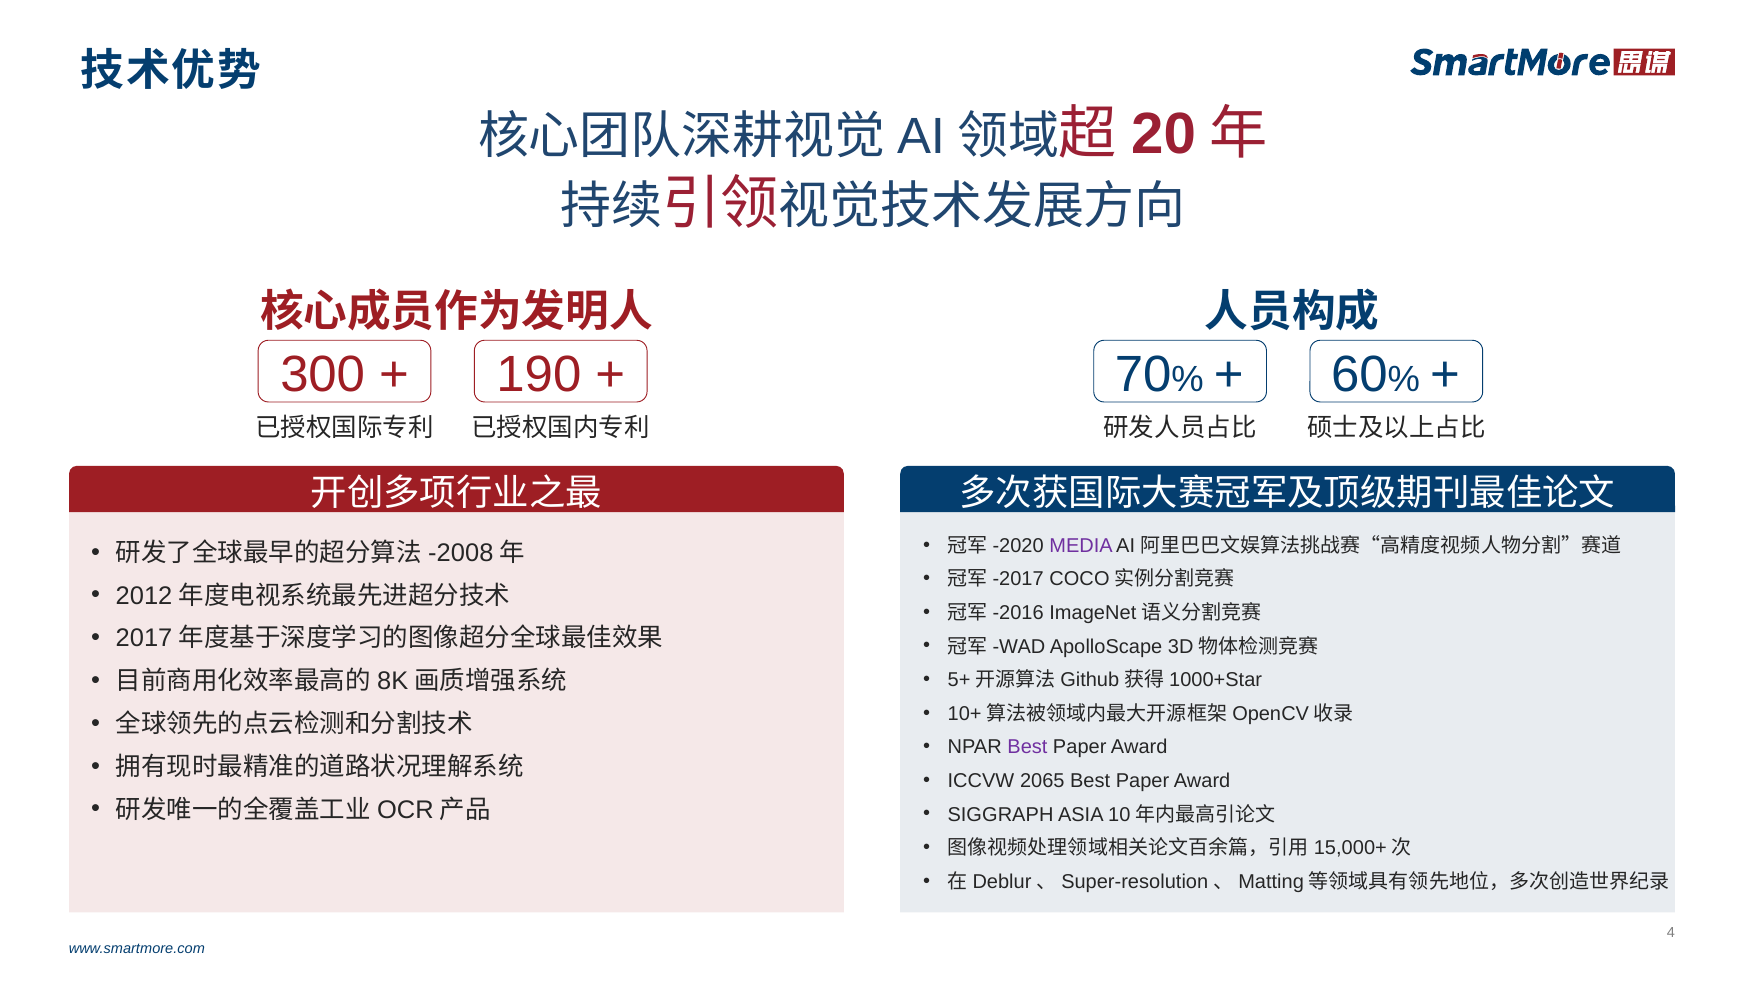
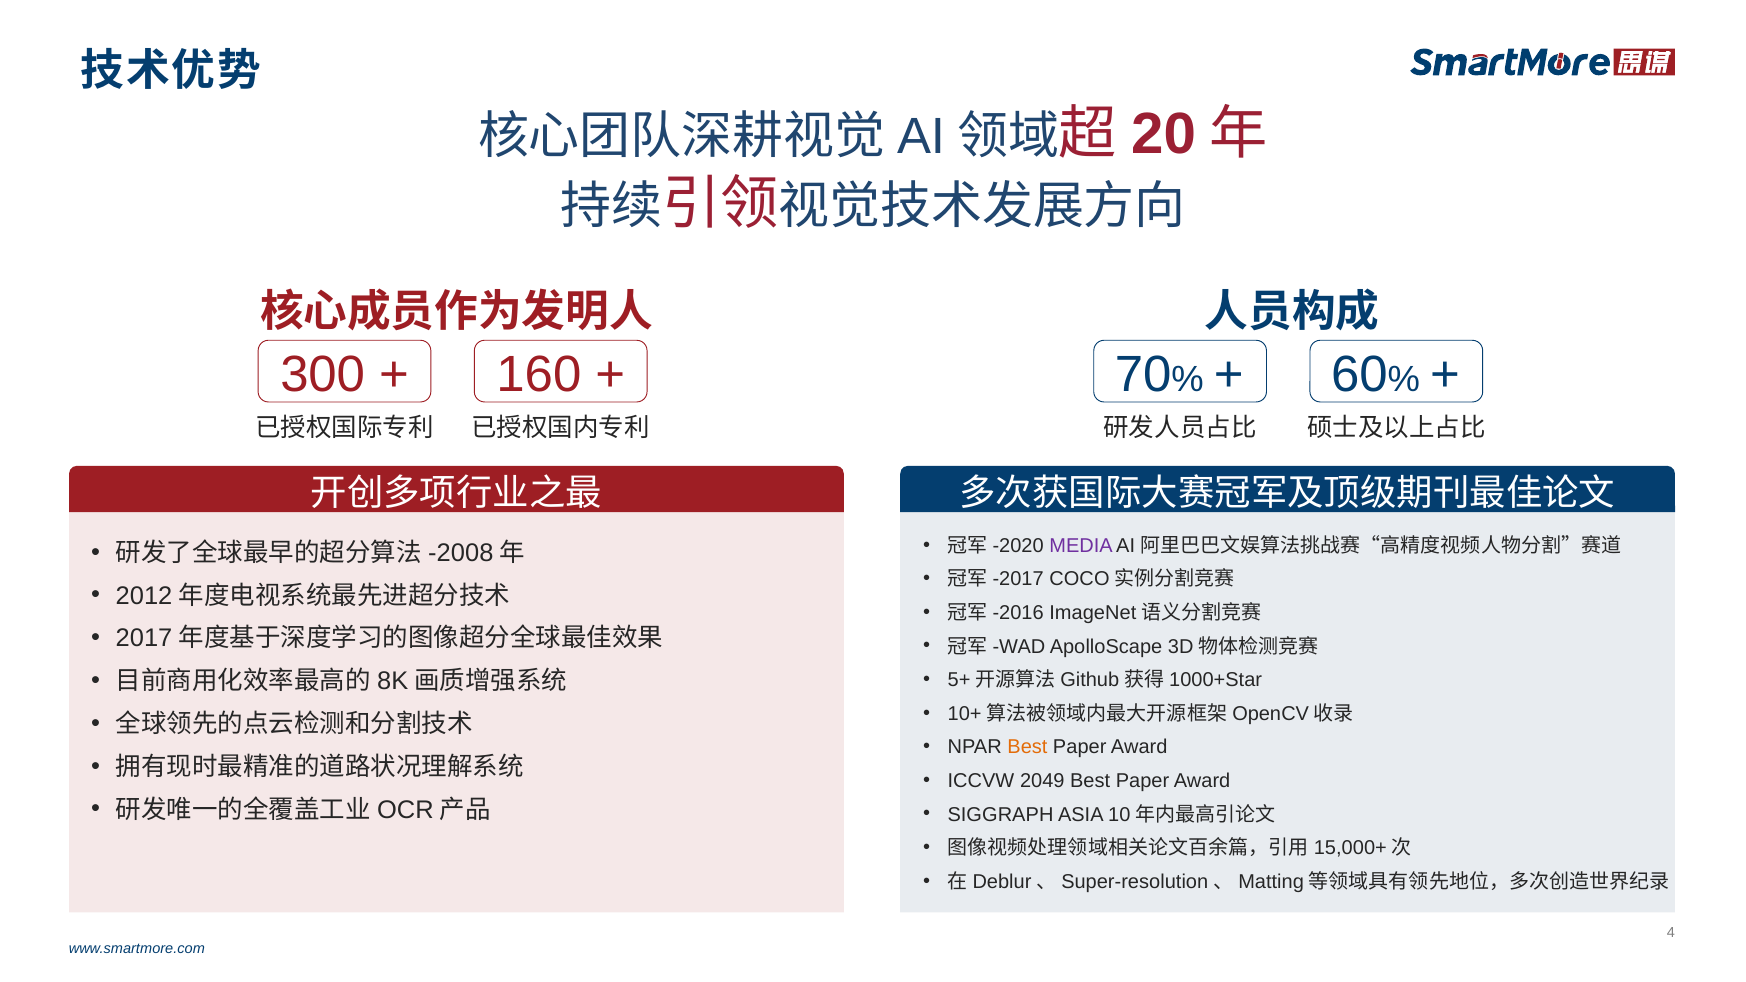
190: 190 -> 160 (539, 374)
Best colour: purple -> orange (1027, 747)
2065: 2065 -> 2049 (1042, 781)
